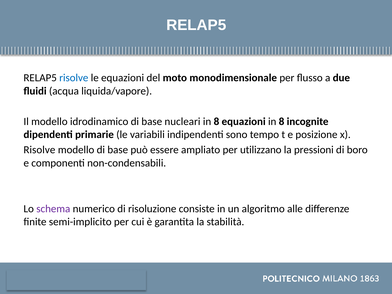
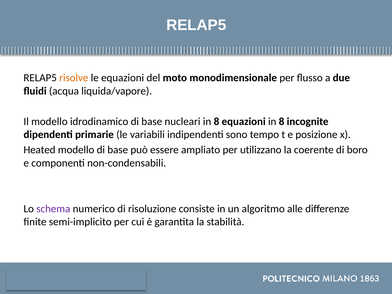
risolve colour: blue -> orange (74, 78)
Risolve: Risolve -> Heated (39, 150)
pressioni: pressioni -> coerente (314, 150)
